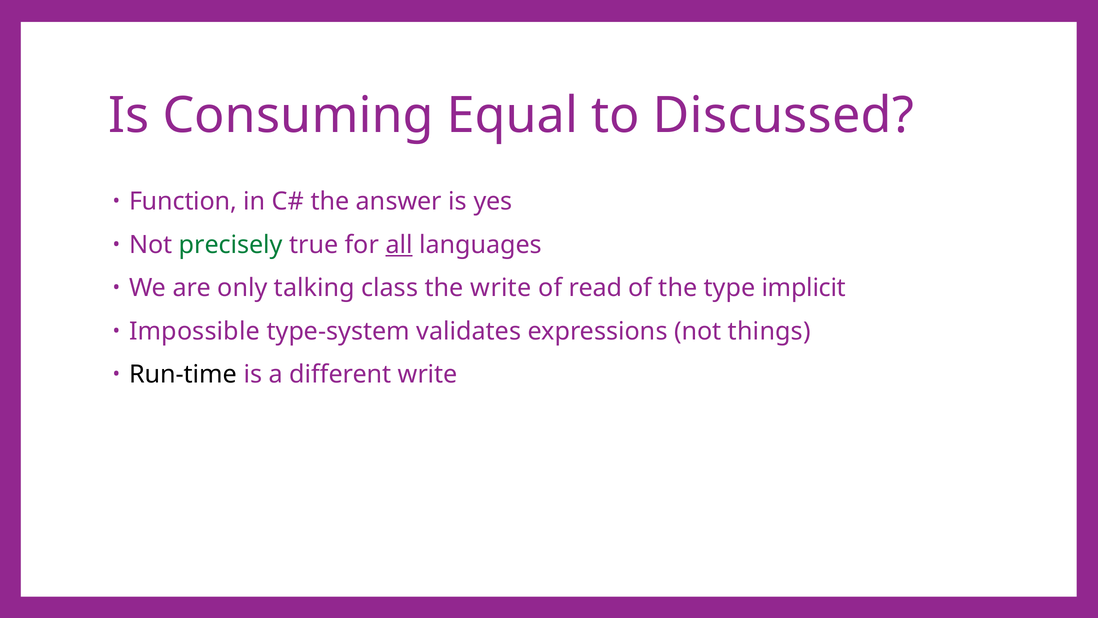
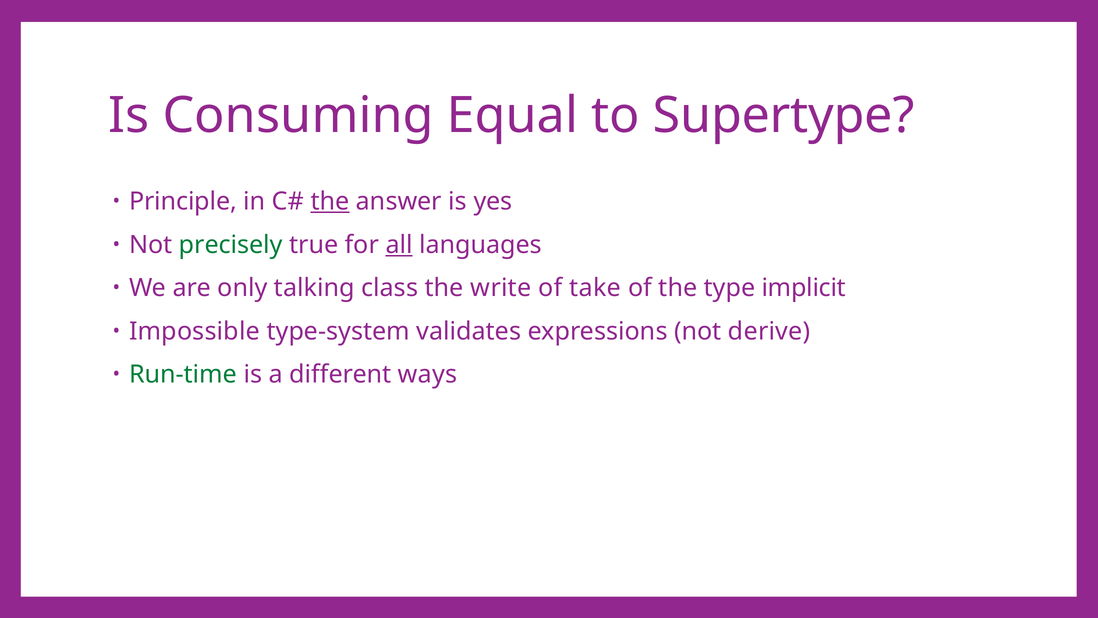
Discussed: Discussed -> Supertype (784, 116)
Function: Function -> Principle (183, 201)
the underline: none -> present (330, 201)
read: read -> take (595, 288)
things: things -> derive (769, 331)
Run-time colour: black -> green (183, 374)
different write: write -> ways (428, 374)
